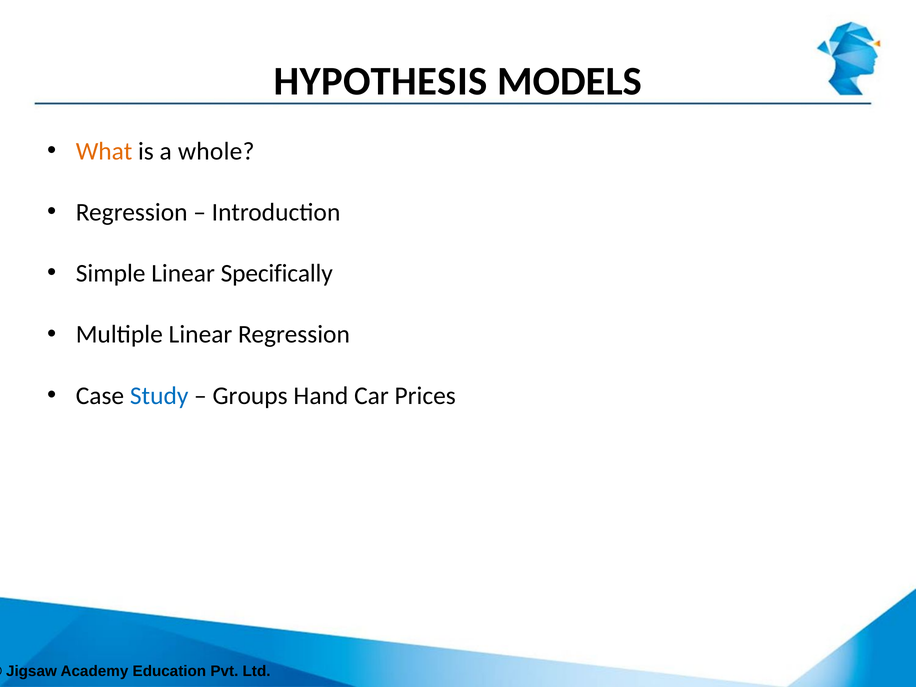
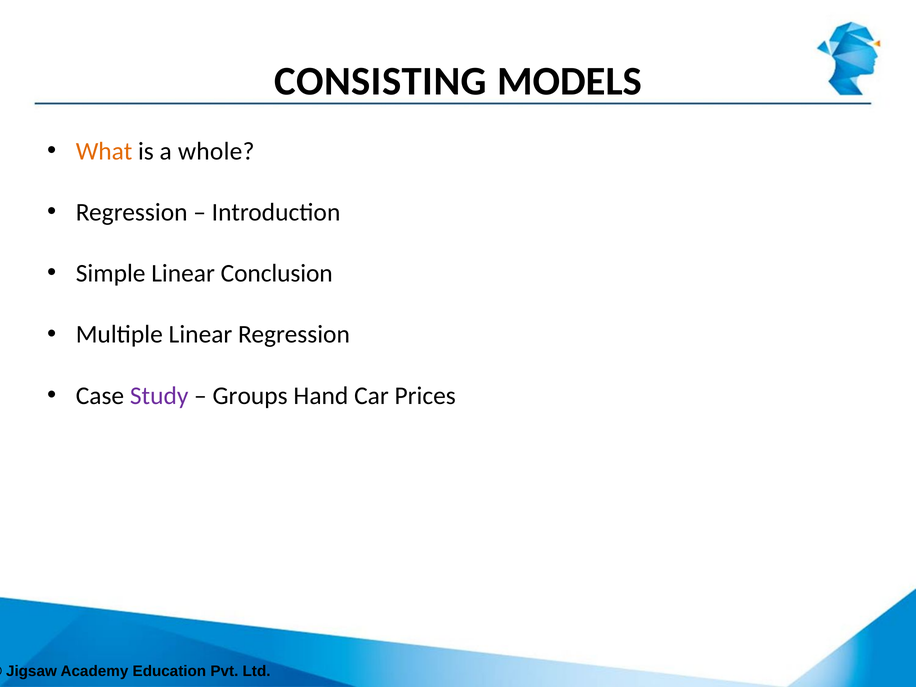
HYPOTHESIS: HYPOTHESIS -> CONSISTING (380, 81)
Specifically: Specifically -> Conclusion (277, 274)
Study colour: blue -> purple (159, 396)
